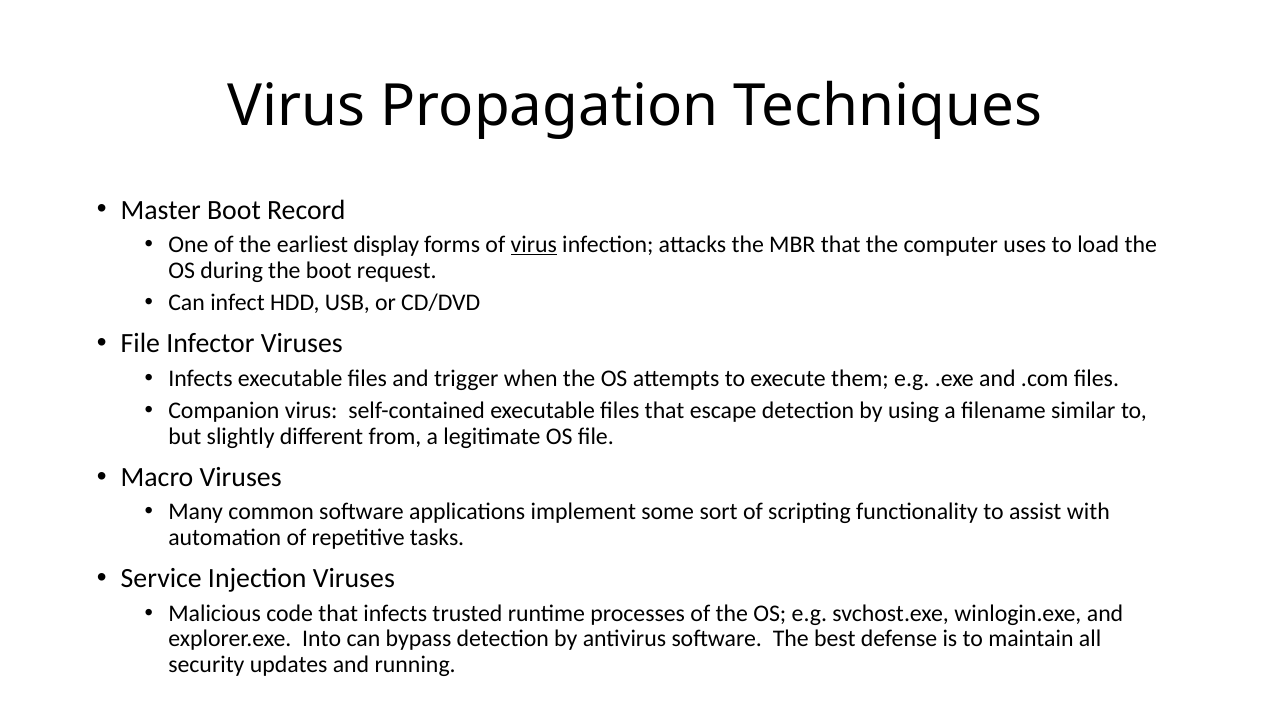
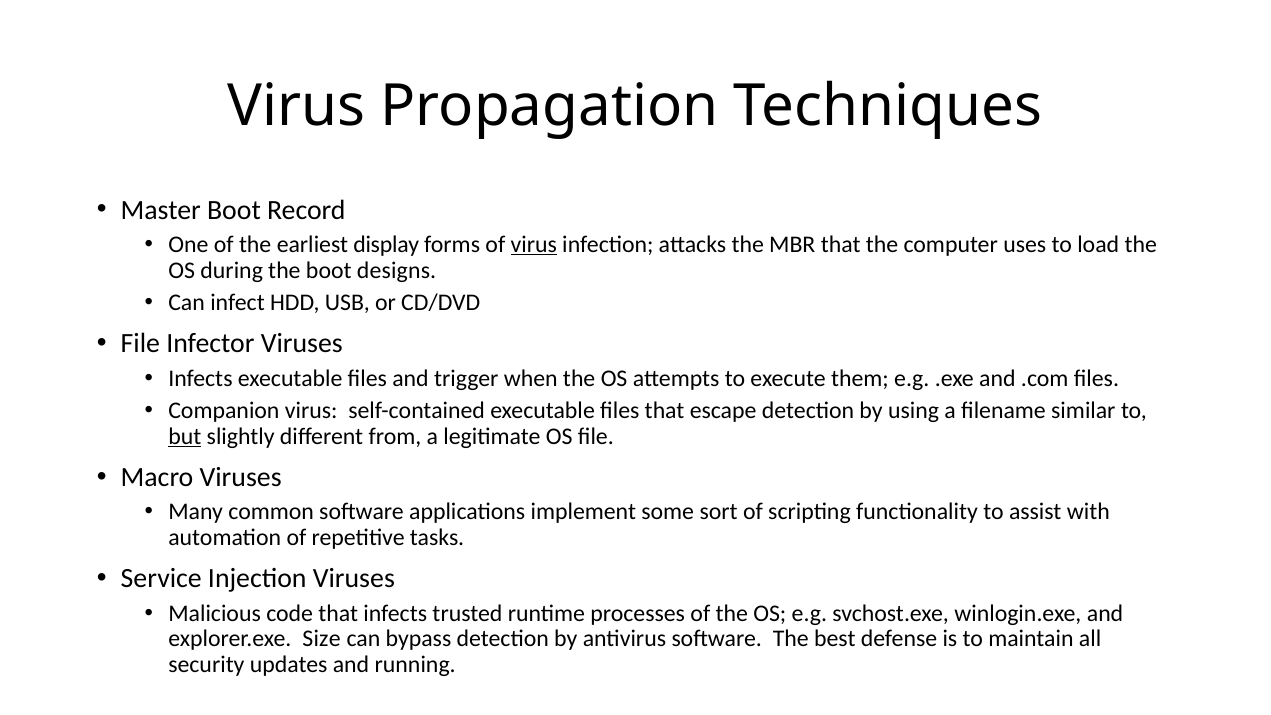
request: request -> designs (397, 270)
but underline: none -> present (185, 436)
Into: Into -> Size (322, 639)
